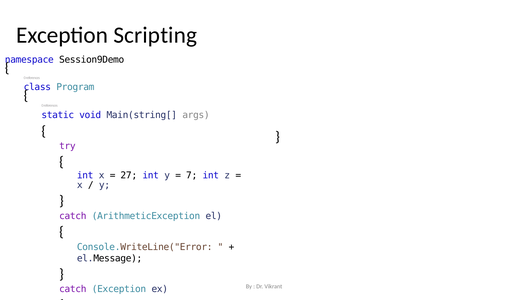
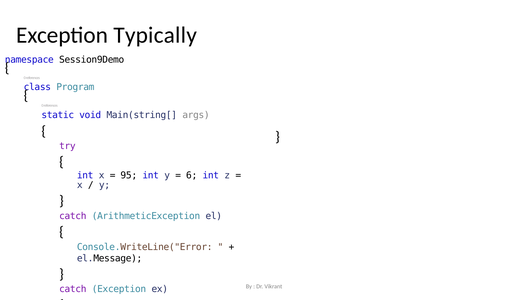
Scripting: Scripting -> Typically (155, 35)
27: 27 -> 95 (129, 175)
7: 7 -> 6 (192, 175)
